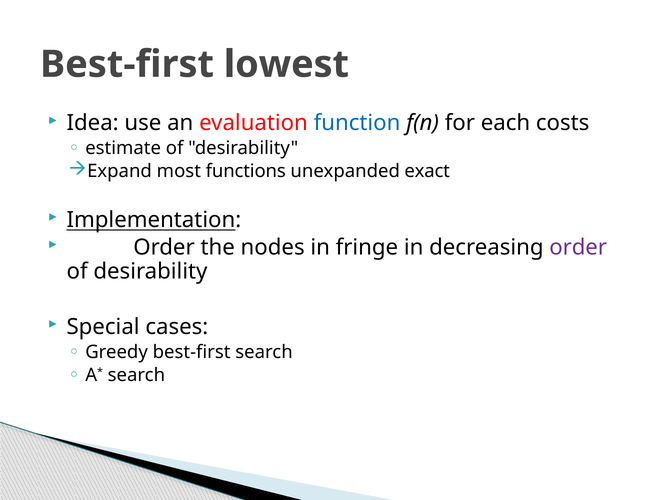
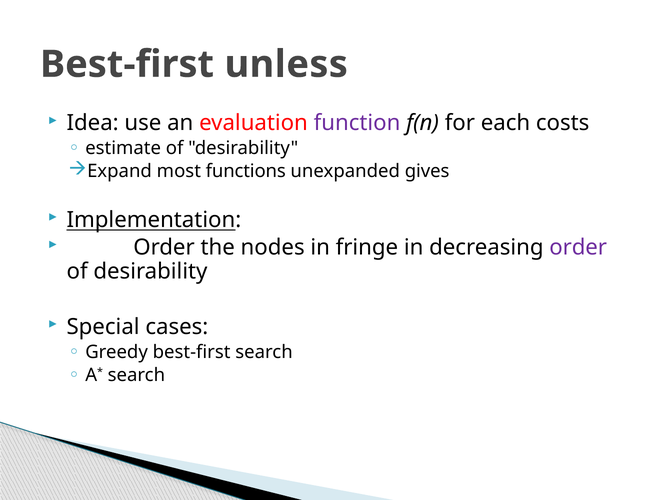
lowest: lowest -> unless (286, 64)
function colour: blue -> purple (357, 123)
exact: exact -> gives (427, 171)
